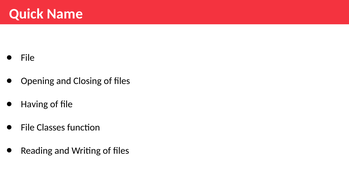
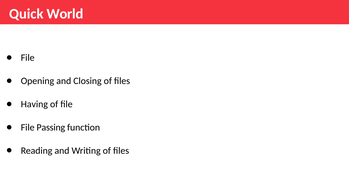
Name: Name -> World (65, 14)
Classes: Classes -> Passing (51, 128)
